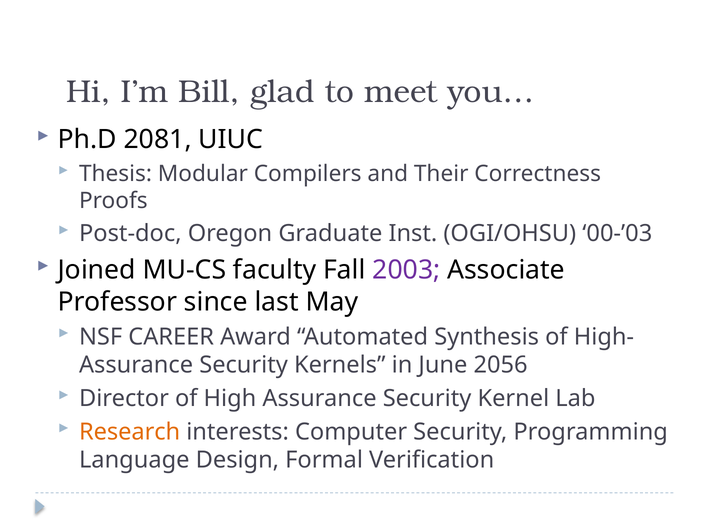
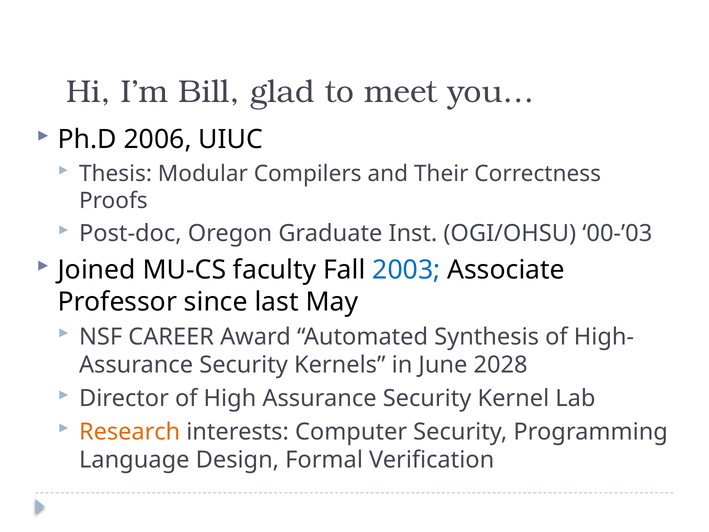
2081: 2081 -> 2006 (158, 139)
2003 colour: purple -> blue (406, 270)
2056: 2056 -> 2028 (501, 365)
